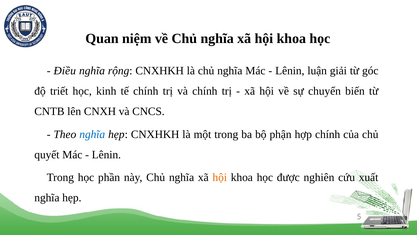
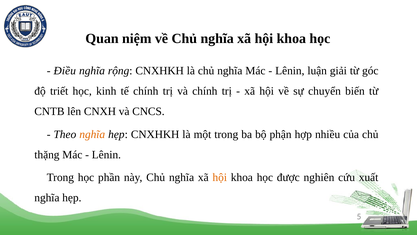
nghĩa colour: blue -> orange (92, 134)
hợp chính: chính -> nhiều (328, 134)
quyết: quyết -> thặng (47, 154)
